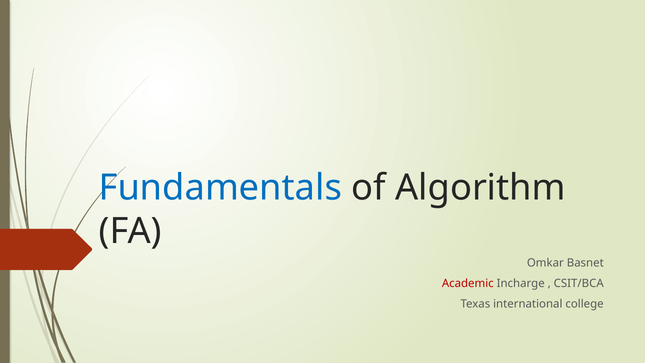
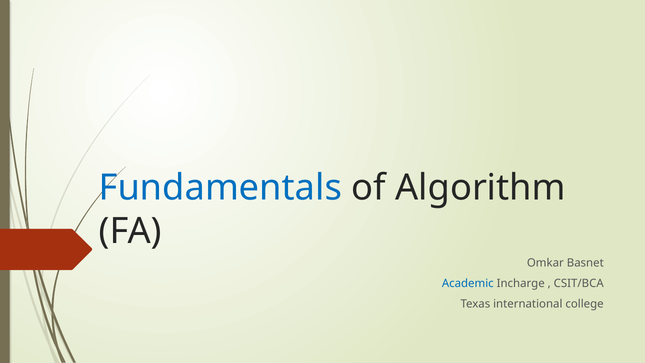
Academic colour: red -> blue (468, 283)
